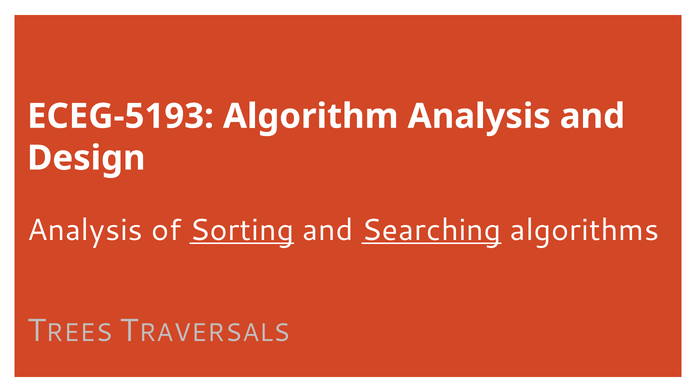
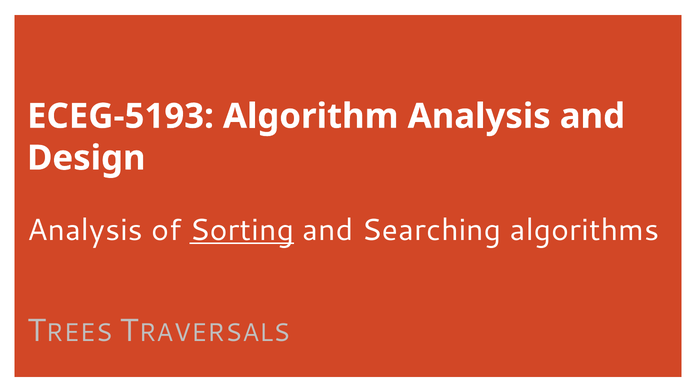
Searching underline: present -> none (432, 230)
